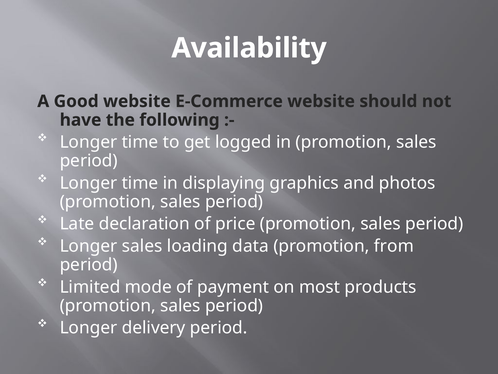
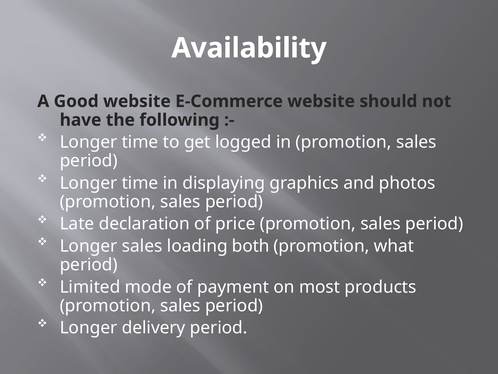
data: data -> both (251, 246)
from: from -> what (394, 246)
